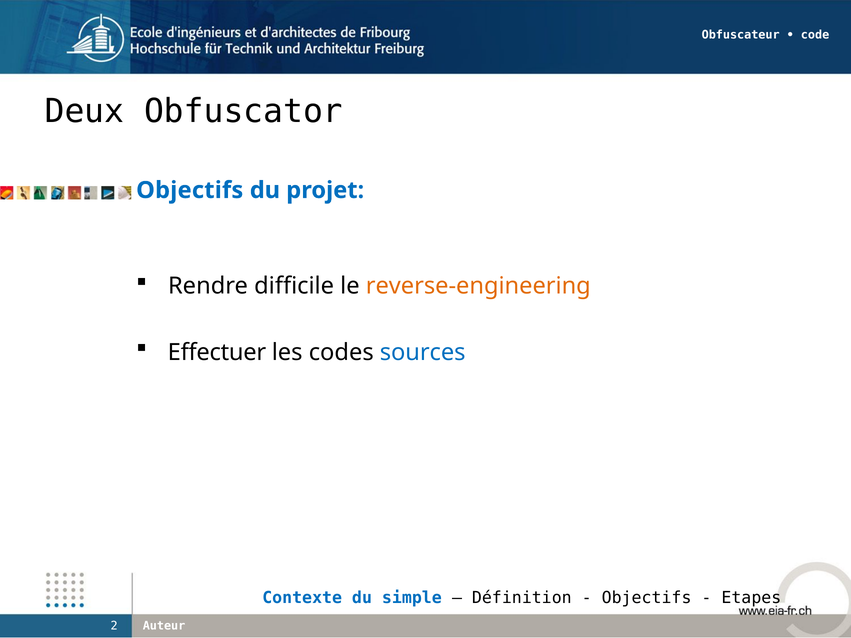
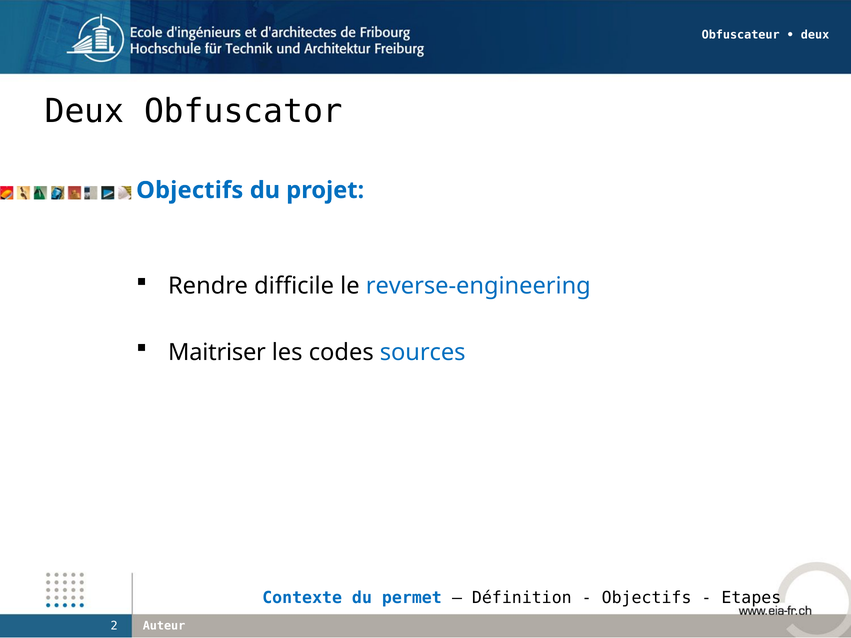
code: code -> deux (815, 35)
reverse-engineering colour: orange -> blue (478, 286)
Effectuer: Effectuer -> Maitriser (217, 352)
simple: simple -> permet (412, 598)
